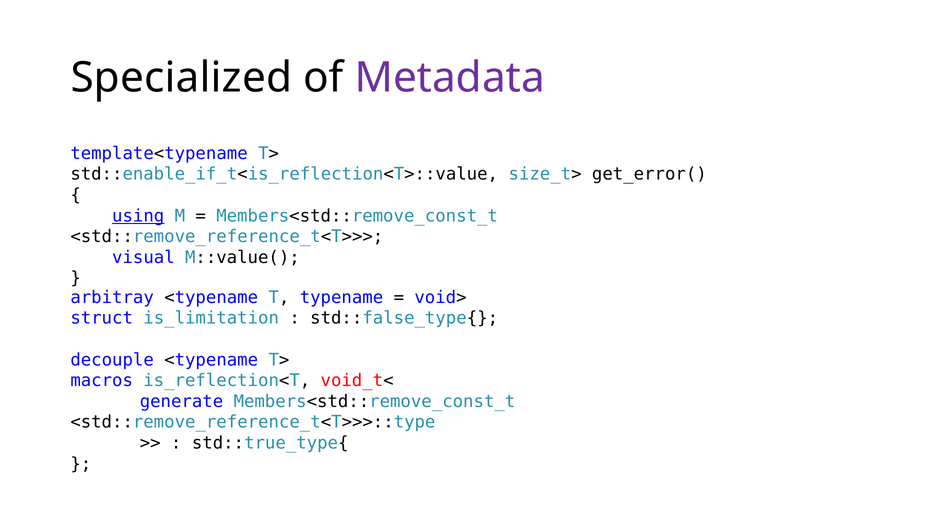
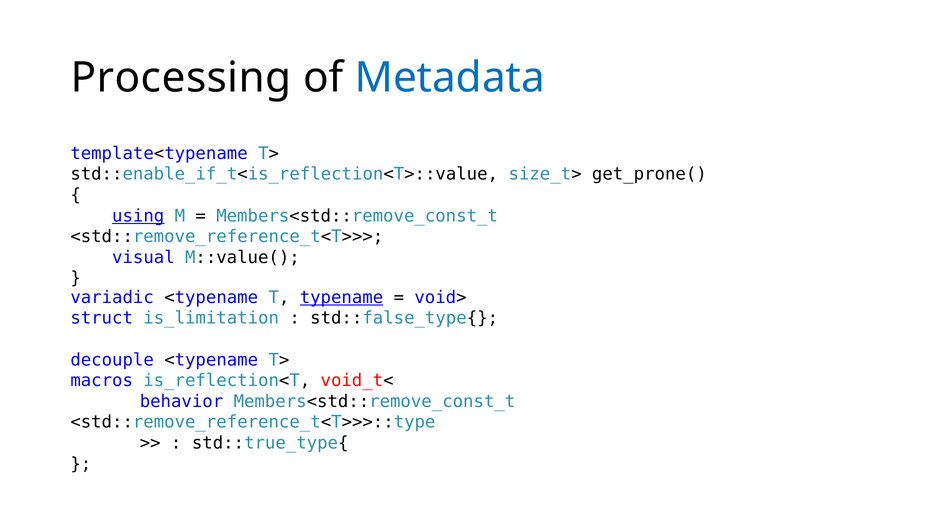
Specialized: Specialized -> Processing (181, 78)
Metadata colour: purple -> blue (450, 78)
get_error(: get_error( -> get_prone( (649, 174)
arbitray: arbitray -> variadic (112, 298)
typename underline: none -> present (341, 298)
generate: generate -> behavior (181, 402)
